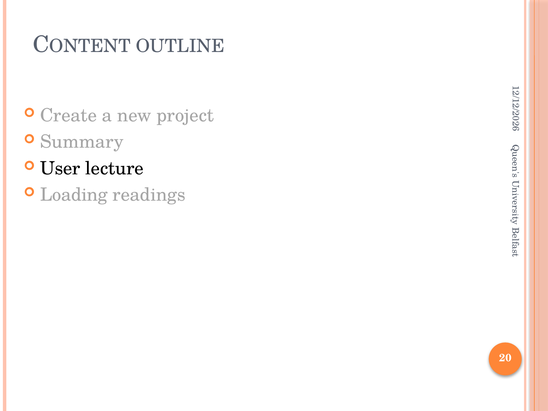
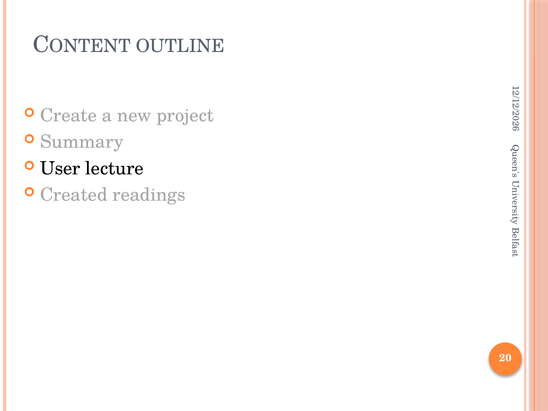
Loading: Loading -> Created (74, 195)
